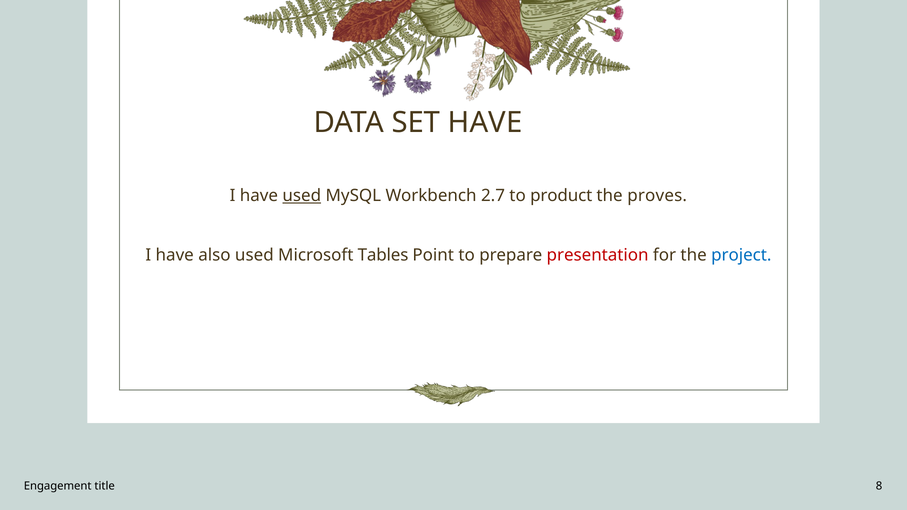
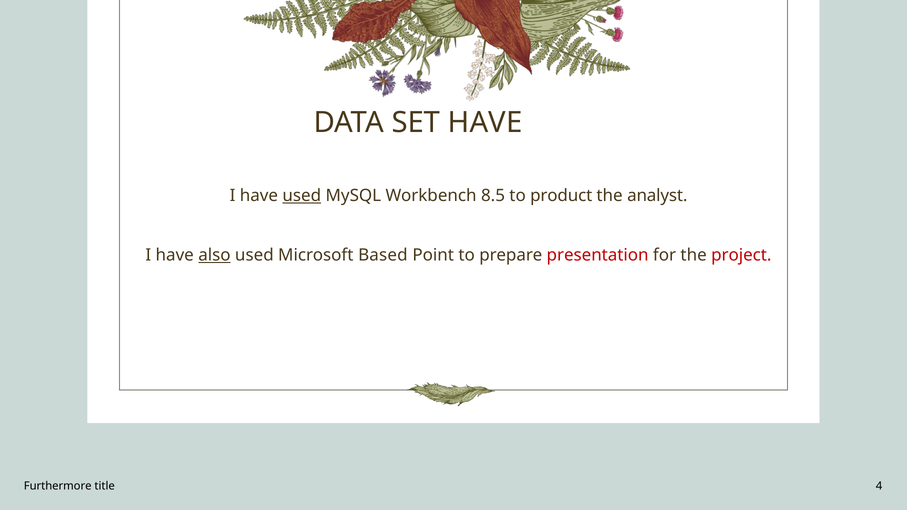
2.7: 2.7 -> 8.5 (493, 196)
proves: proves -> analyst (657, 196)
also underline: none -> present (214, 255)
Tables: Tables -> Based (383, 255)
project colour: blue -> red (741, 255)
Engagement: Engagement -> Furthermore (58, 486)
8: 8 -> 4 (879, 486)
